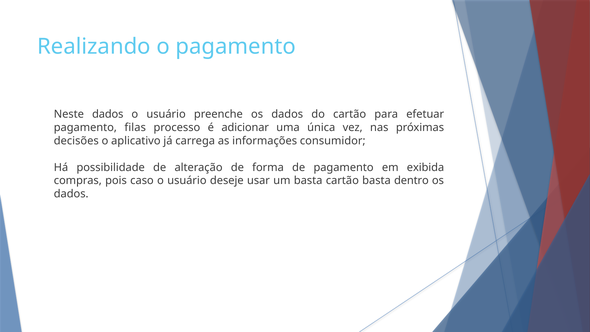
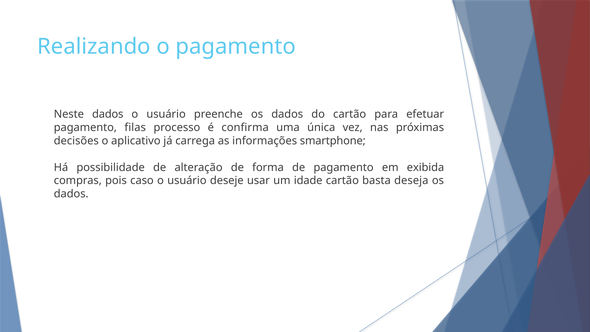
adicionar: adicionar -> confirma (245, 127)
consumidor: consumidor -> smartphone (333, 141)
um basta: basta -> idade (308, 181)
dentro: dentro -> deseja (411, 181)
